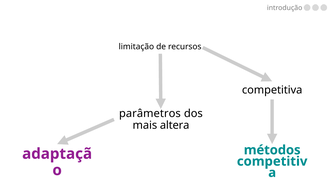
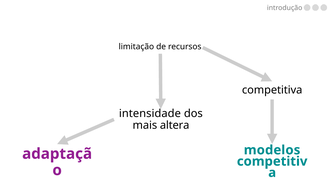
parâmetros: parâmetros -> intensidade (150, 114)
métodos: métodos -> modelos (272, 150)
